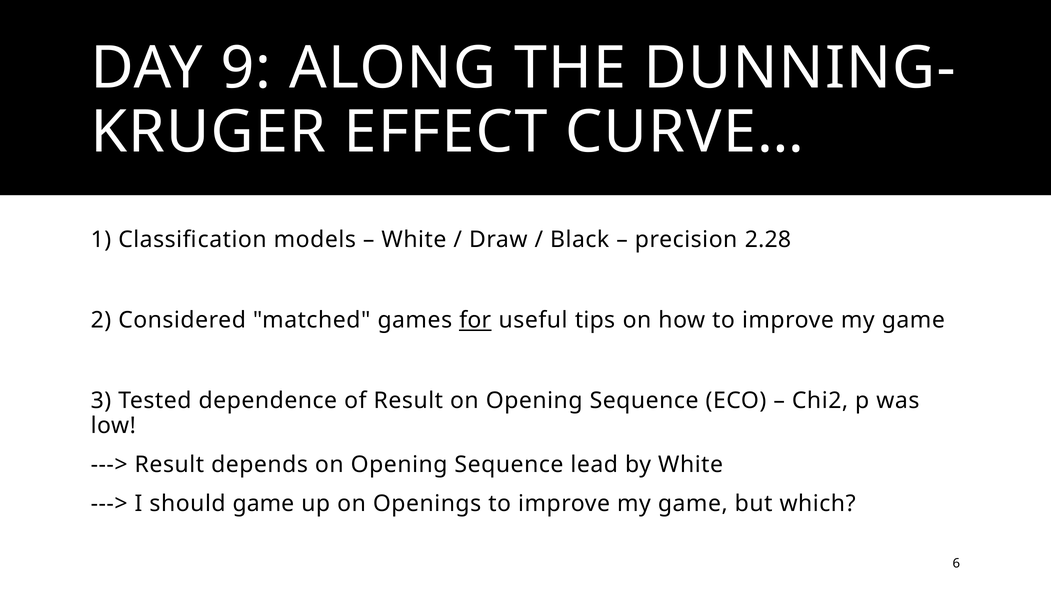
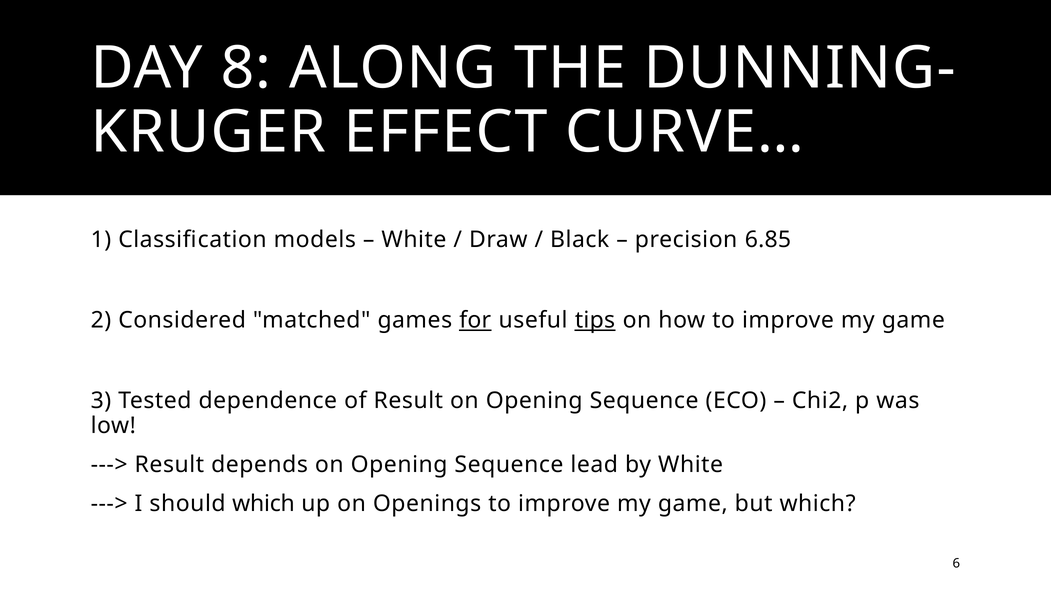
9: 9 -> 8 (246, 68)
2.28: 2.28 -> 6.85 (768, 240)
tips underline: none -> present (595, 320)
should game: game -> which (264, 504)
